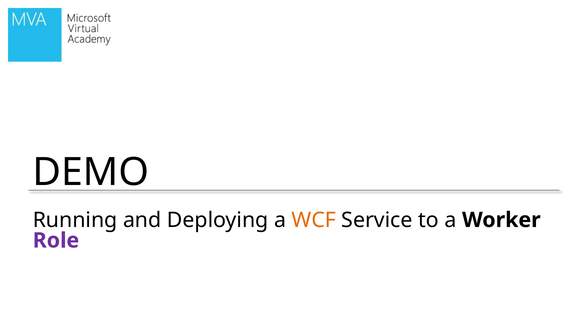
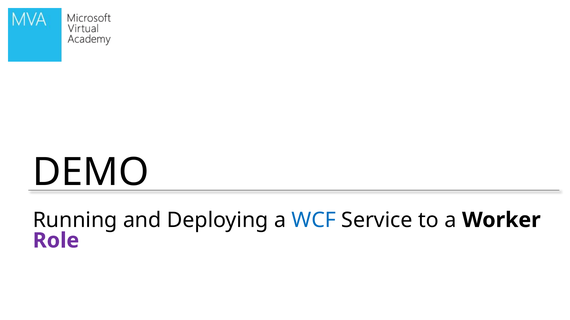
WCF colour: orange -> blue (314, 220)
